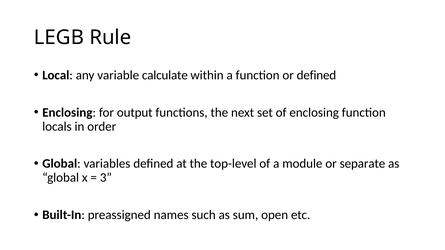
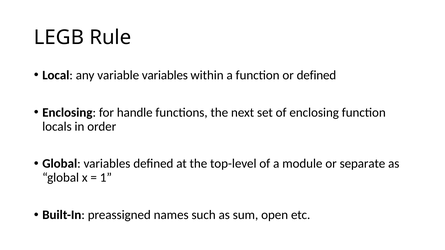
variable calculate: calculate -> variables (165, 75)
output: output -> handle (135, 113)
3: 3 -> 1 (106, 178)
